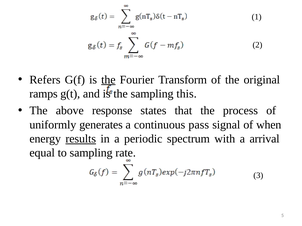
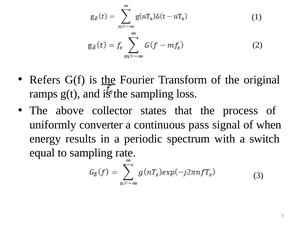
this: this -> loss (187, 94)
response: response -> collector (112, 111)
generates: generates -> converter (101, 125)
results underline: present -> none (81, 139)
arrival: arrival -> switch (265, 139)
